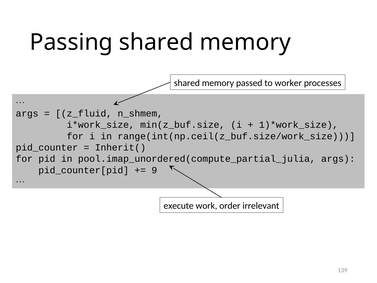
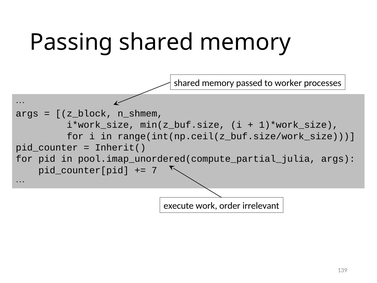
z_fluid: z_fluid -> z_block (84, 113)
9: 9 -> 7 (154, 170)
